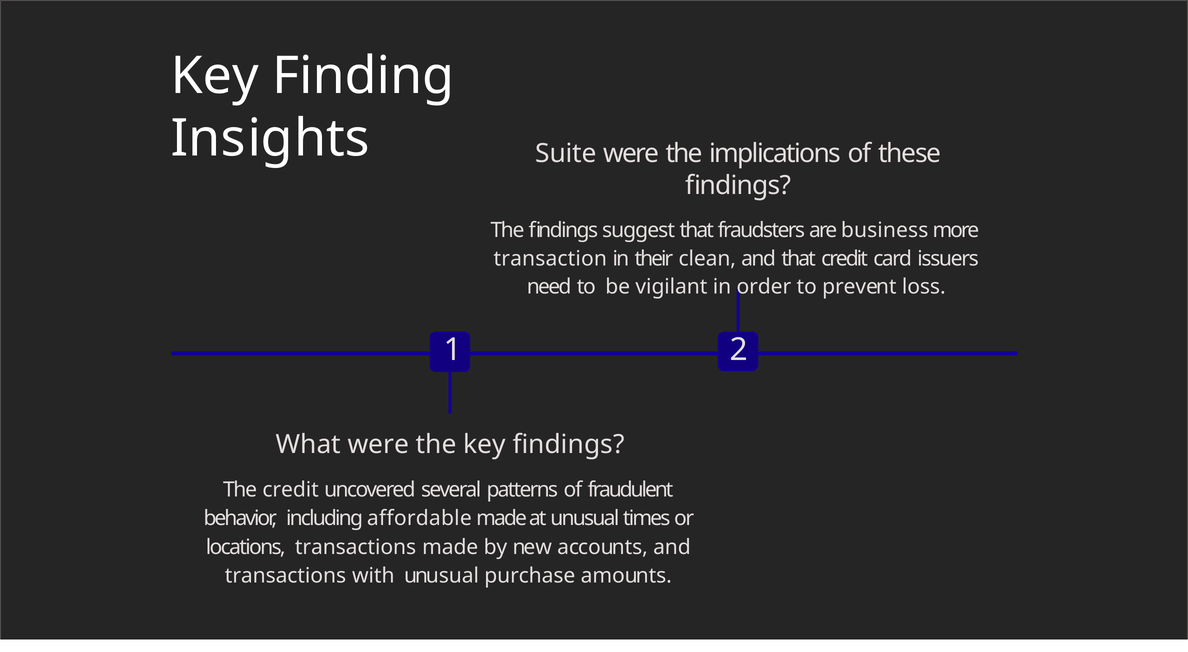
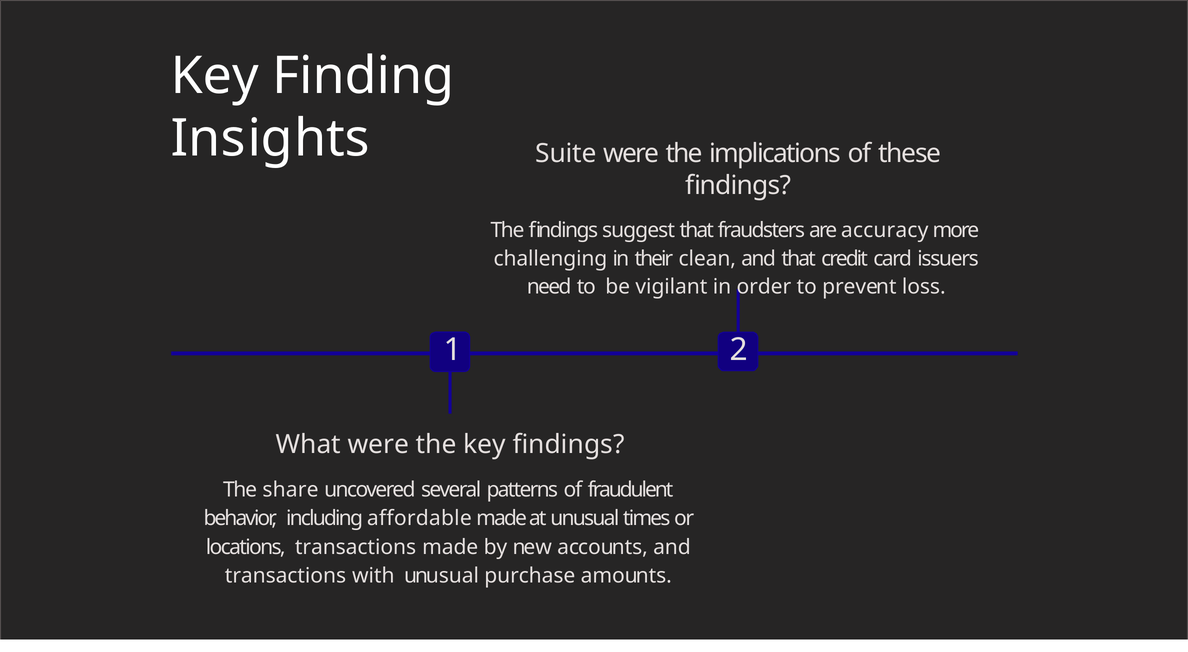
business: business -> accuracy (885, 230)
transaction: transaction -> challenging (550, 259)
The credit: credit -> share (291, 490)
